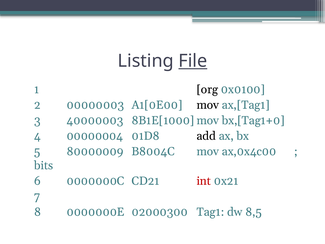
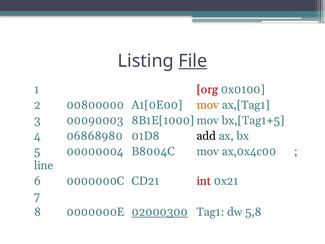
org colour: black -> red (207, 89)
00000003: 00000003 -> 00800000 (95, 105)
mov colour: black -> orange (208, 105)
40000003: 40000003 -> 00090003 (95, 120)
bx,[Tag1+0: bx,[Tag1+0 -> bx,[Tag1+5 (253, 120)
00000004: 00000004 -> 06868980 (95, 136)
80000009: 80000009 -> 00000004 (95, 151)
bits: bits -> line (44, 165)
02000300 underline: none -> present (160, 212)
8,5: 8,5 -> 5,8 (254, 212)
